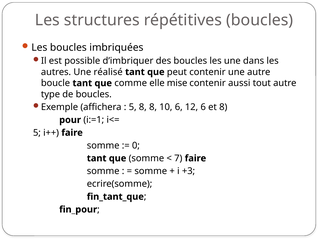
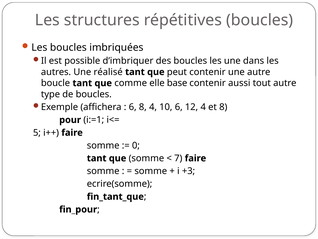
mise: mise -> base (177, 83)
5: 5 -> 6 (133, 107)
8 8: 8 -> 4 (153, 107)
12 6: 6 -> 4 (203, 107)
